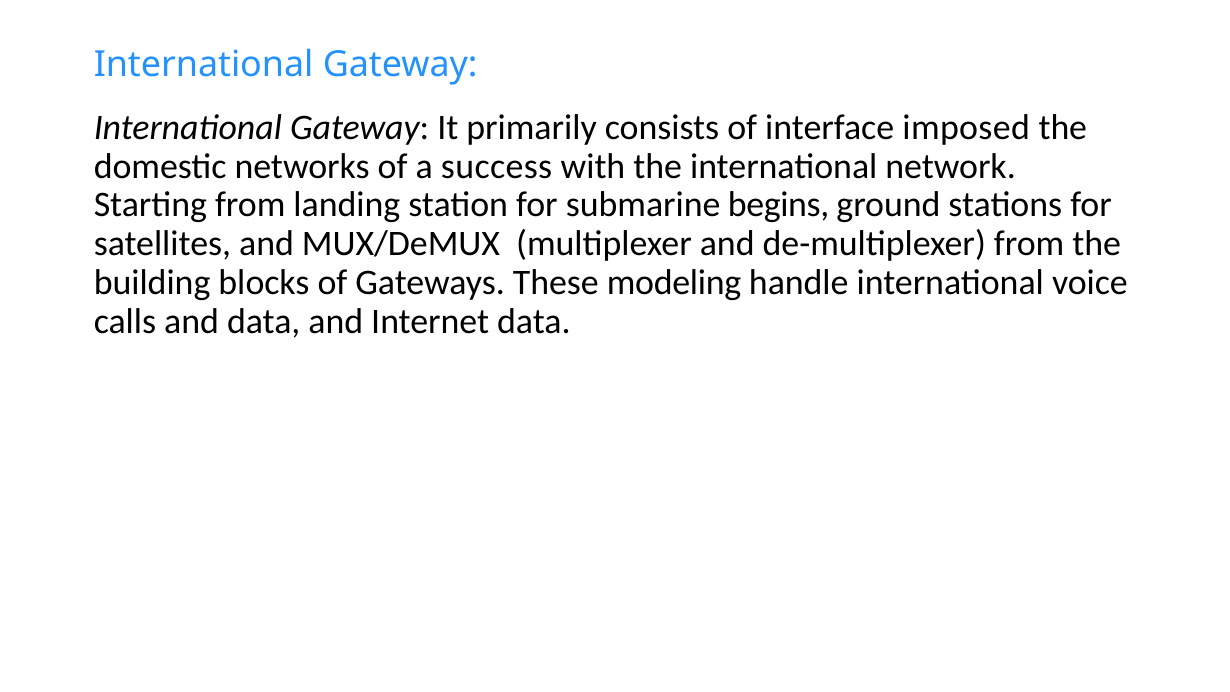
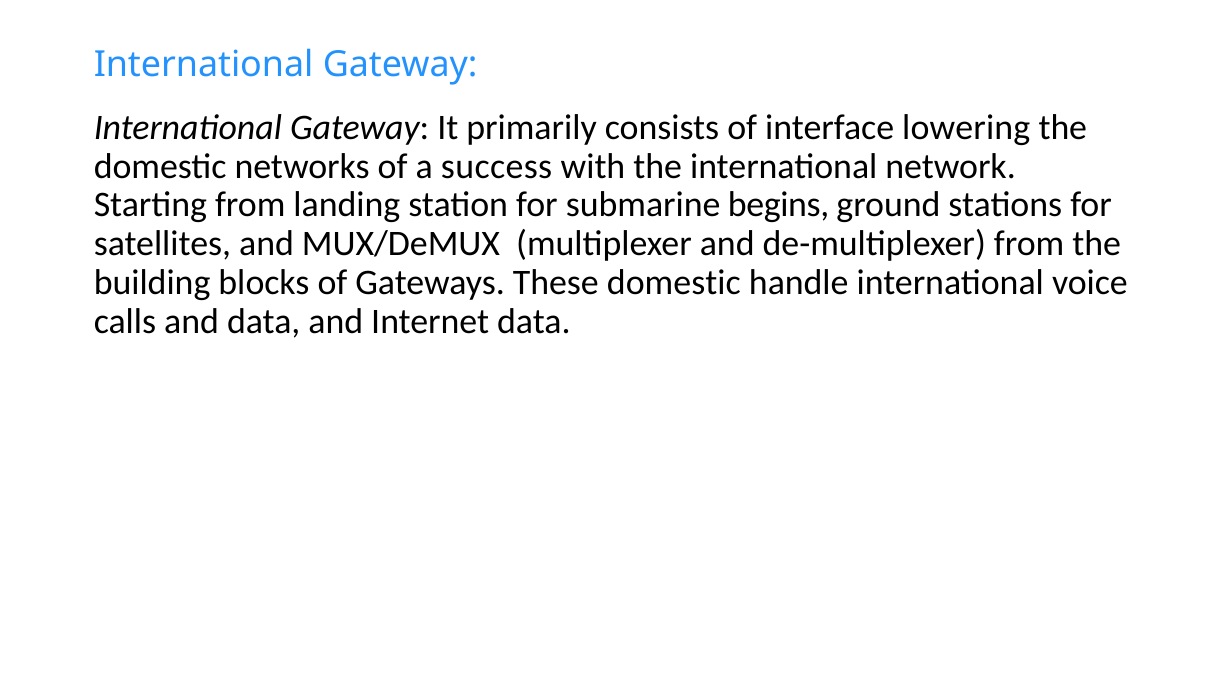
imposed: imposed -> lowering (966, 128)
These modeling: modeling -> domestic (674, 283)
